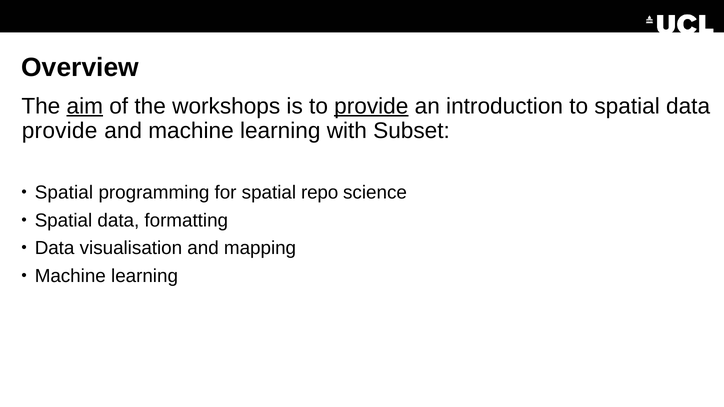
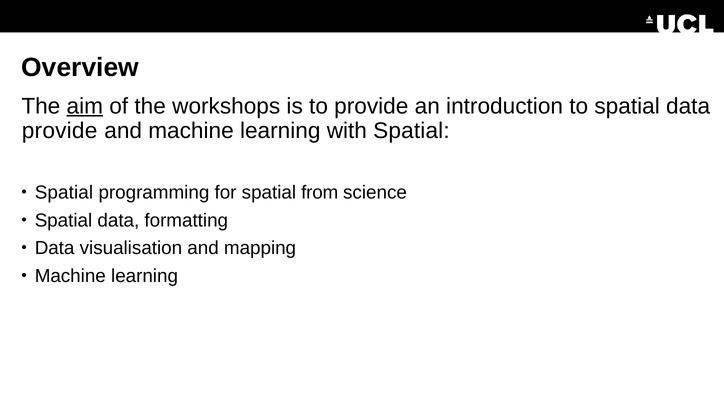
provide underline: present -> none (371, 106)
with Subset: Subset -> Spatial (411, 131)
repo: repo -> from (320, 193)
